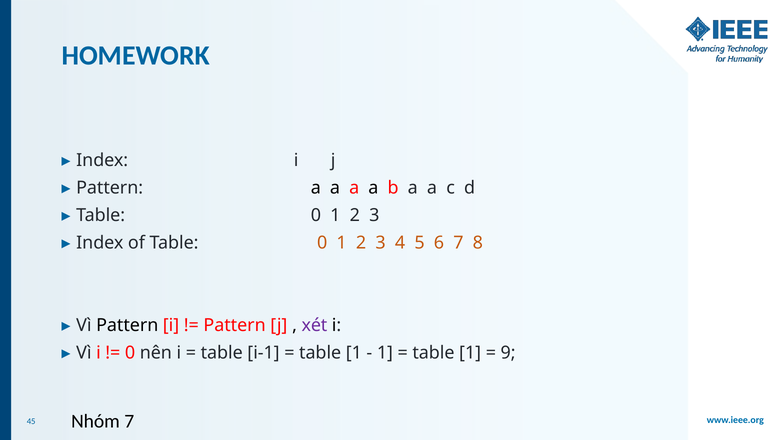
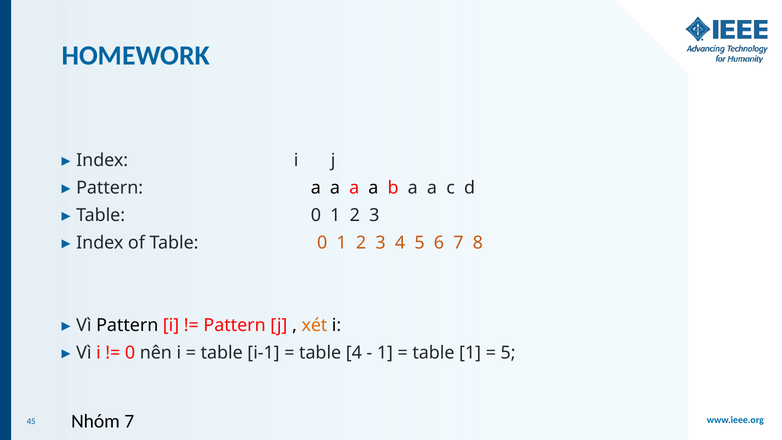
xét colour: purple -> orange (314, 325)
1: 1 -> 4 (354, 353)
9: 9 -> 5 (508, 353)
